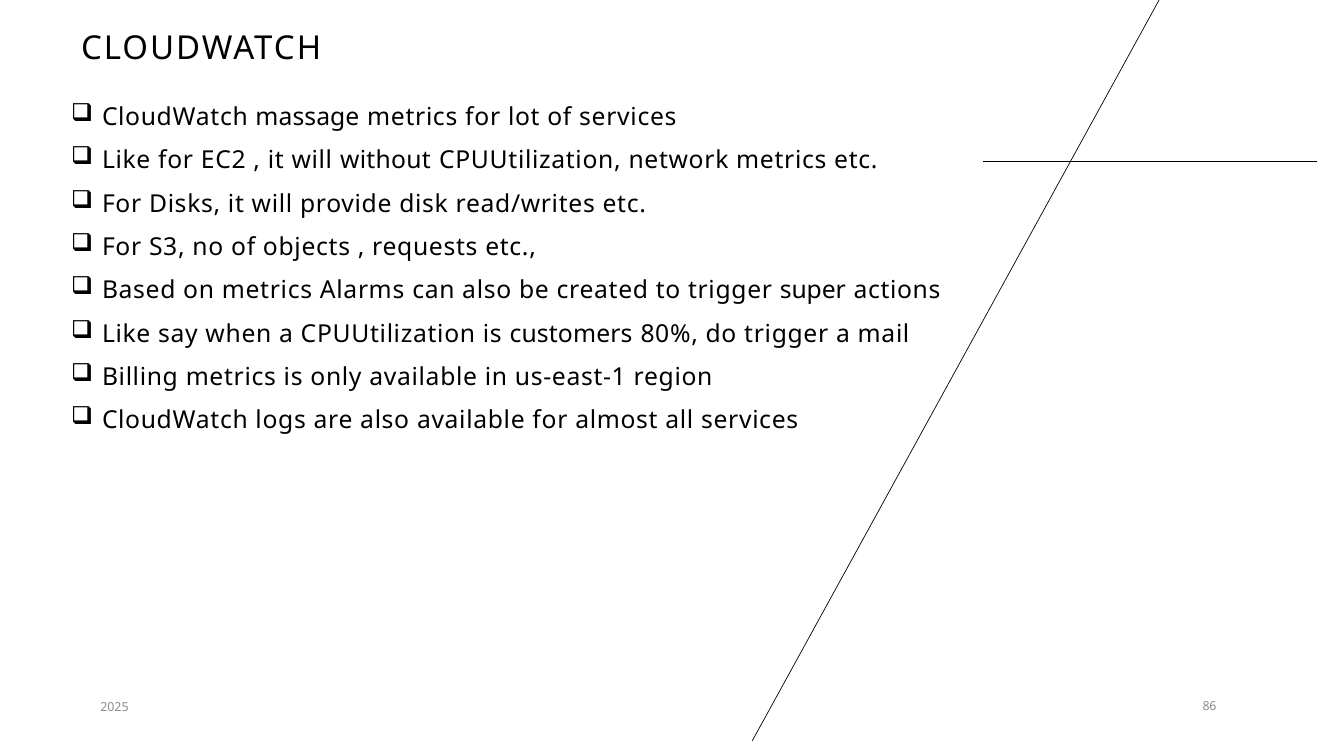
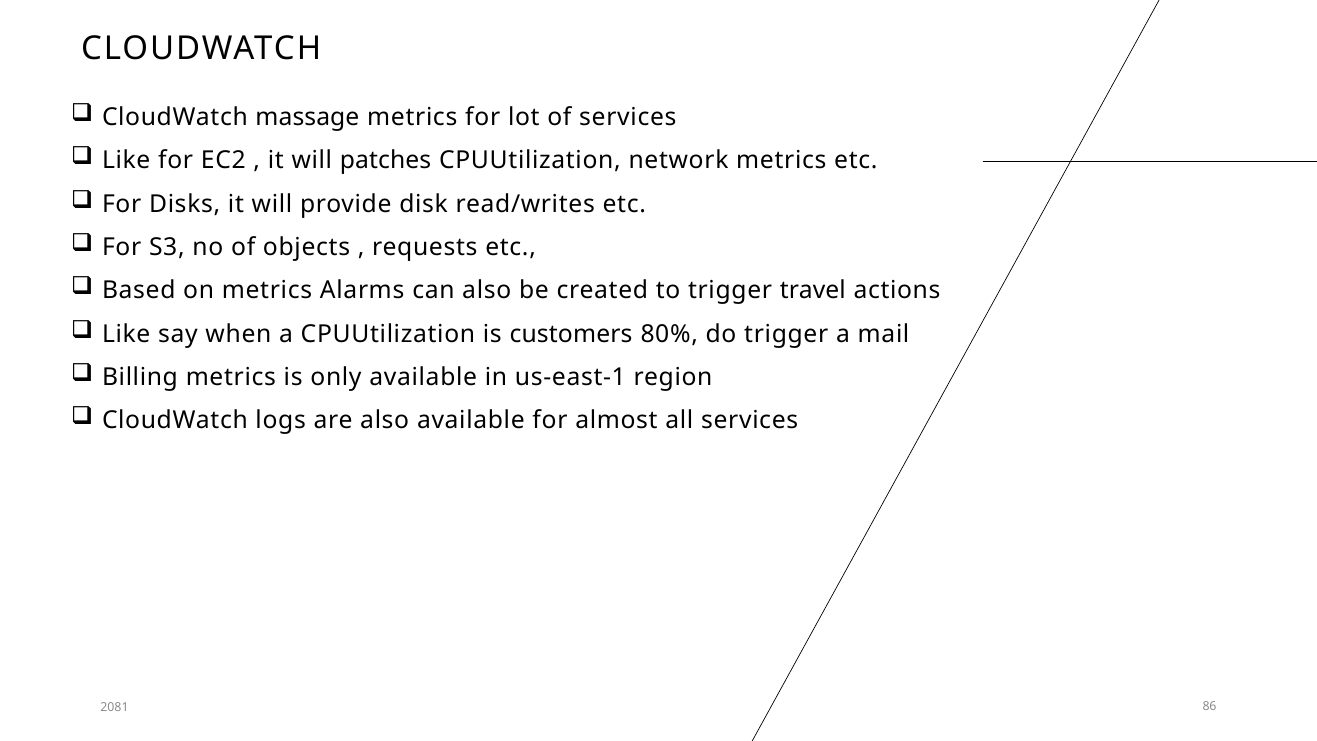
without: without -> patches (386, 161)
super: super -> travel (813, 291)
2025: 2025 -> 2081 (115, 707)
